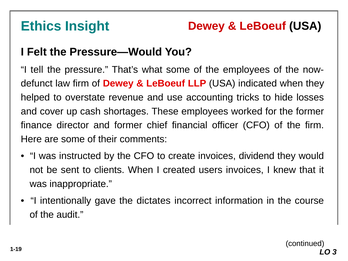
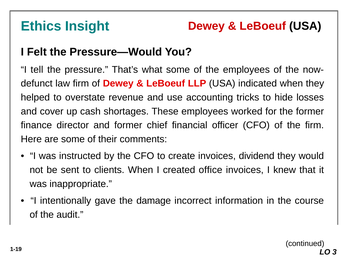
users: users -> office (211, 170)
dictates: dictates -> damage (154, 201)
